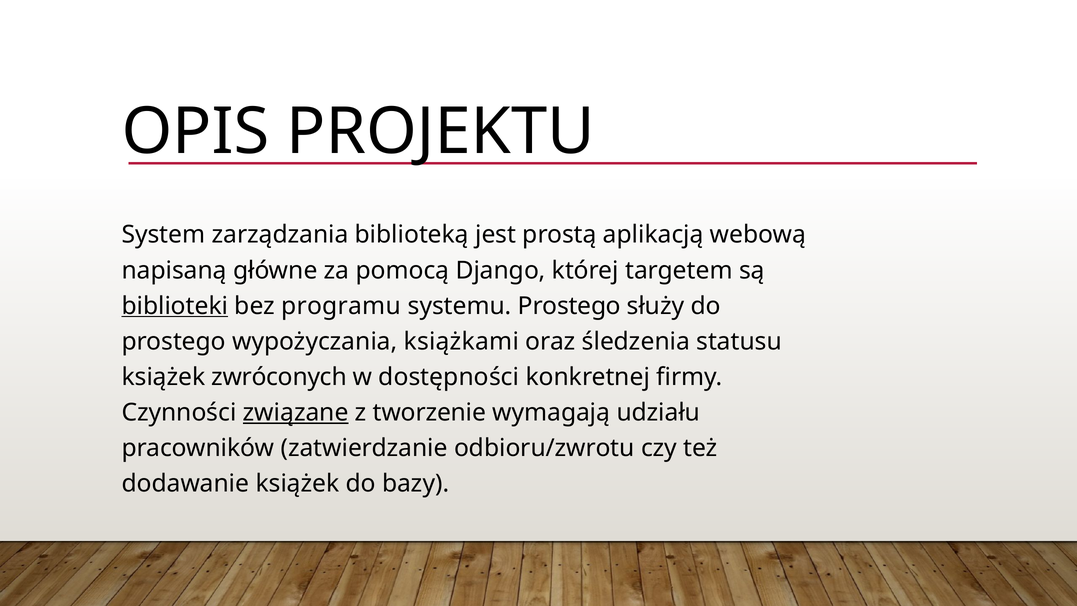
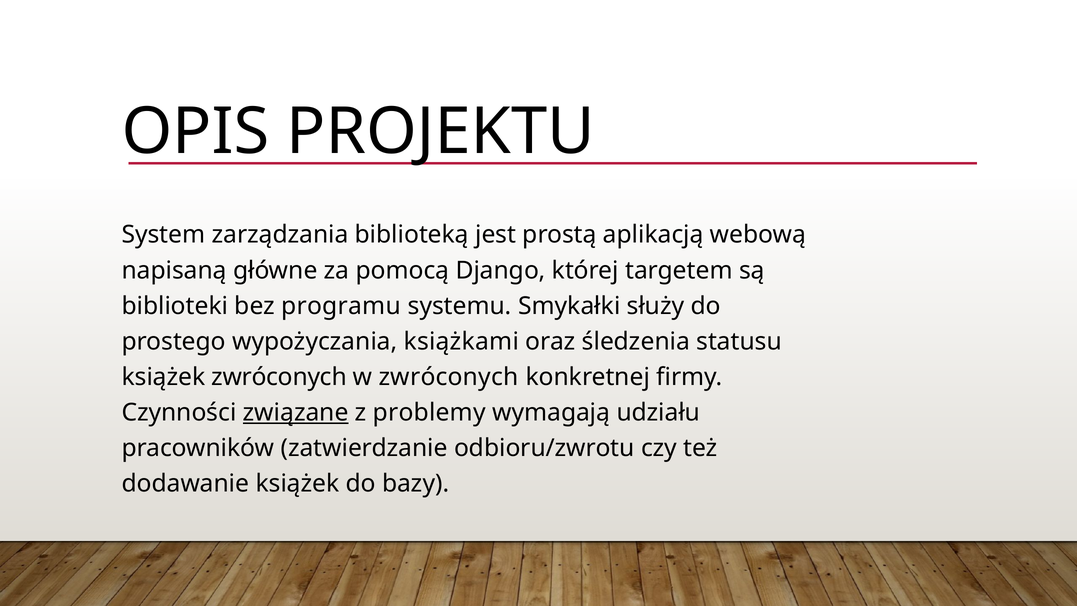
biblioteki underline: present -> none (175, 306)
systemu Prostego: Prostego -> Smykałki (569, 306)
w dostępności: dostępności -> zwróconych (449, 377)
tworzenie: tworzenie -> problemy (429, 412)
